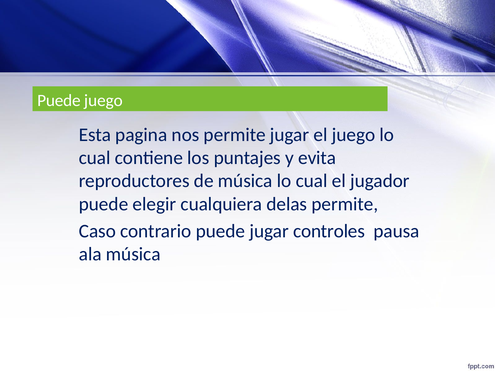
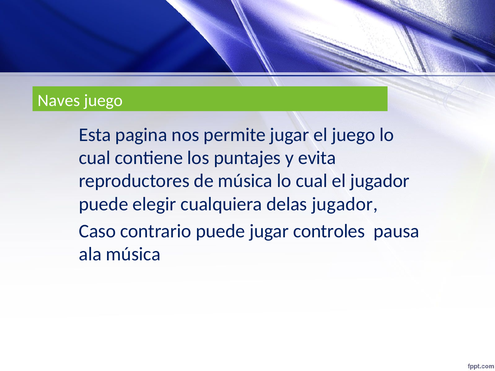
Puede: Puede -> Naves (59, 100)
delas permite: permite -> jugador (345, 204)
